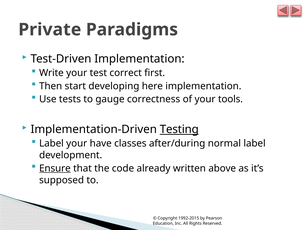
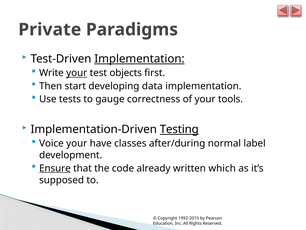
Implementation underline: none -> present (139, 59)
your underline: none -> present (77, 73)
correct: correct -> objects (126, 73)
here: here -> data (152, 86)
Label: Label -> Voice (51, 143)
above: above -> which (222, 168)
